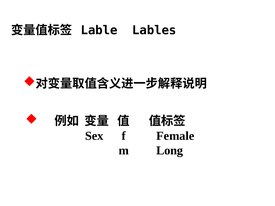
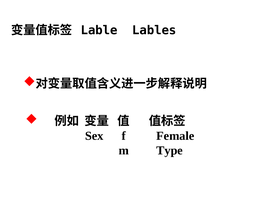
Long: Long -> Type (170, 151)
